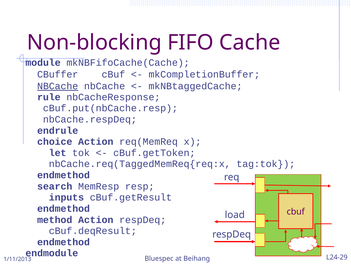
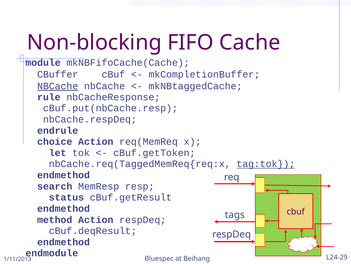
tag:tok underline: none -> present (266, 164)
inputs: inputs -> status (66, 197)
load: load -> tags (235, 214)
